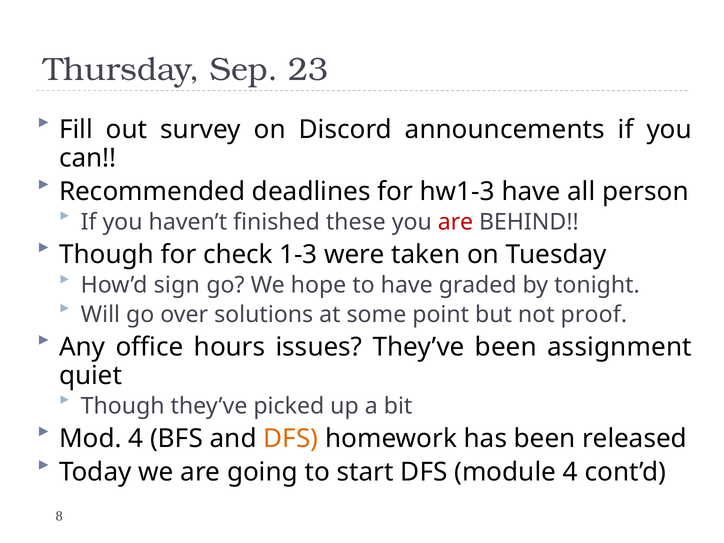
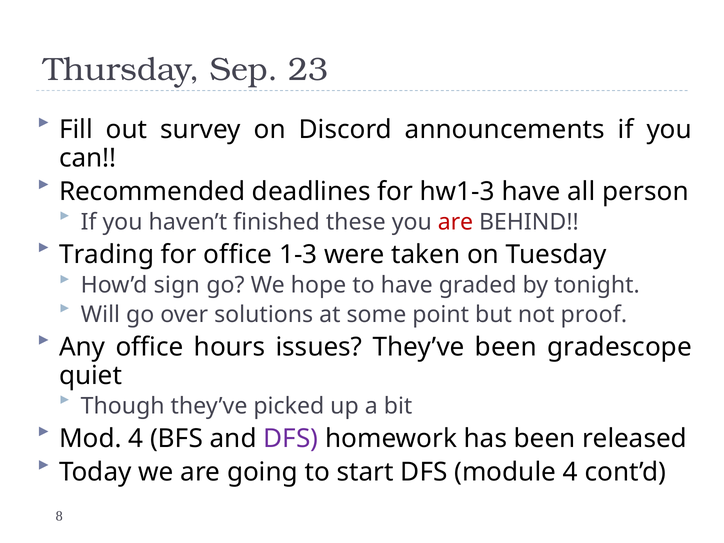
Though: Though -> Trading (107, 255)
for check: check -> office (238, 255)
assignment: assignment -> gradescope (620, 347)
DFS colour: orange -> purple (291, 439)
